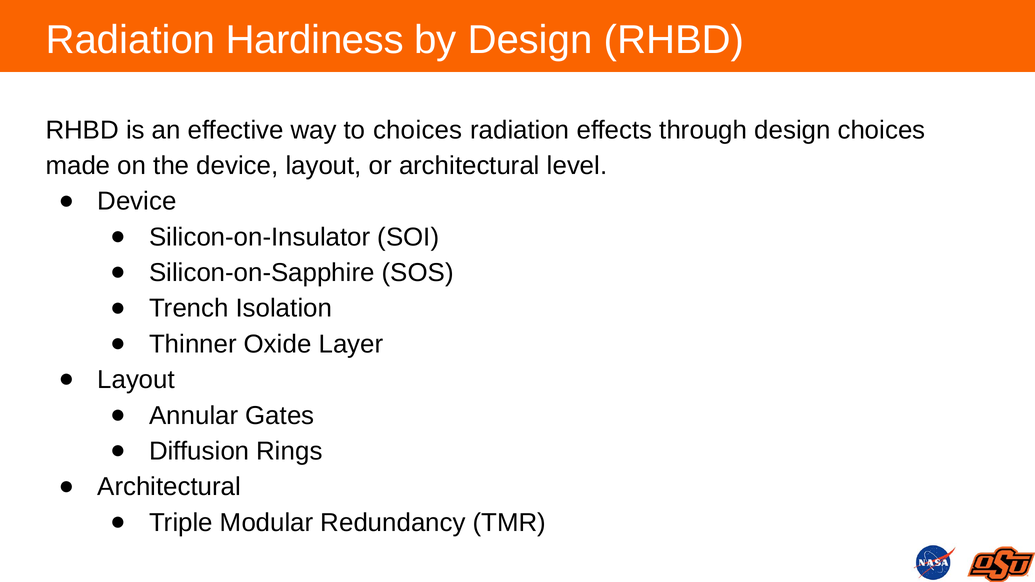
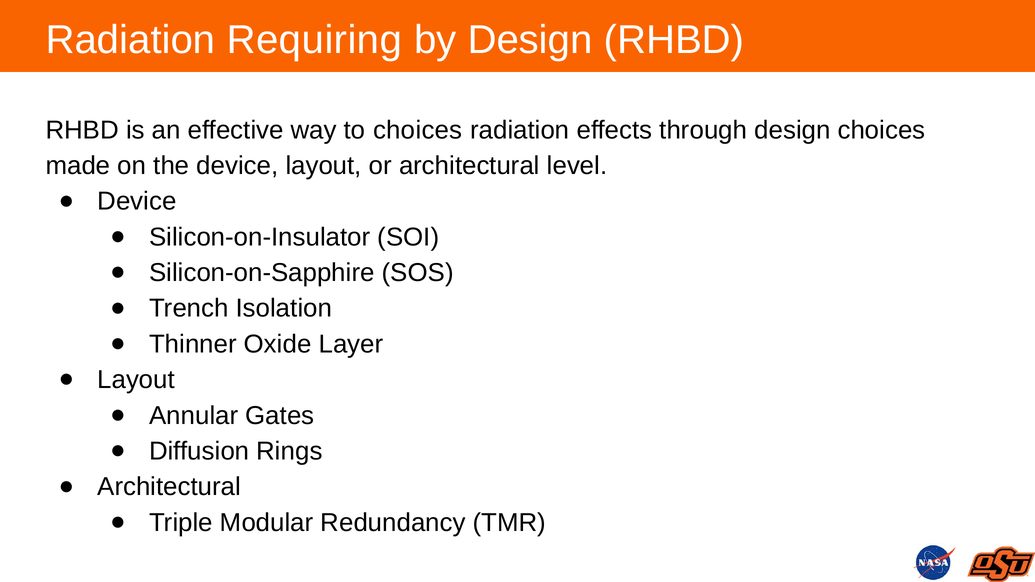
Hardiness: Hardiness -> Requiring (314, 40)
